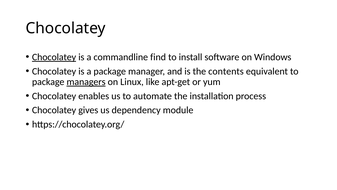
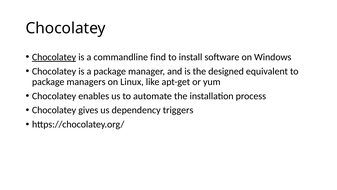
contents: contents -> designed (226, 71)
managers underline: present -> none (86, 82)
module: module -> triggers (178, 110)
